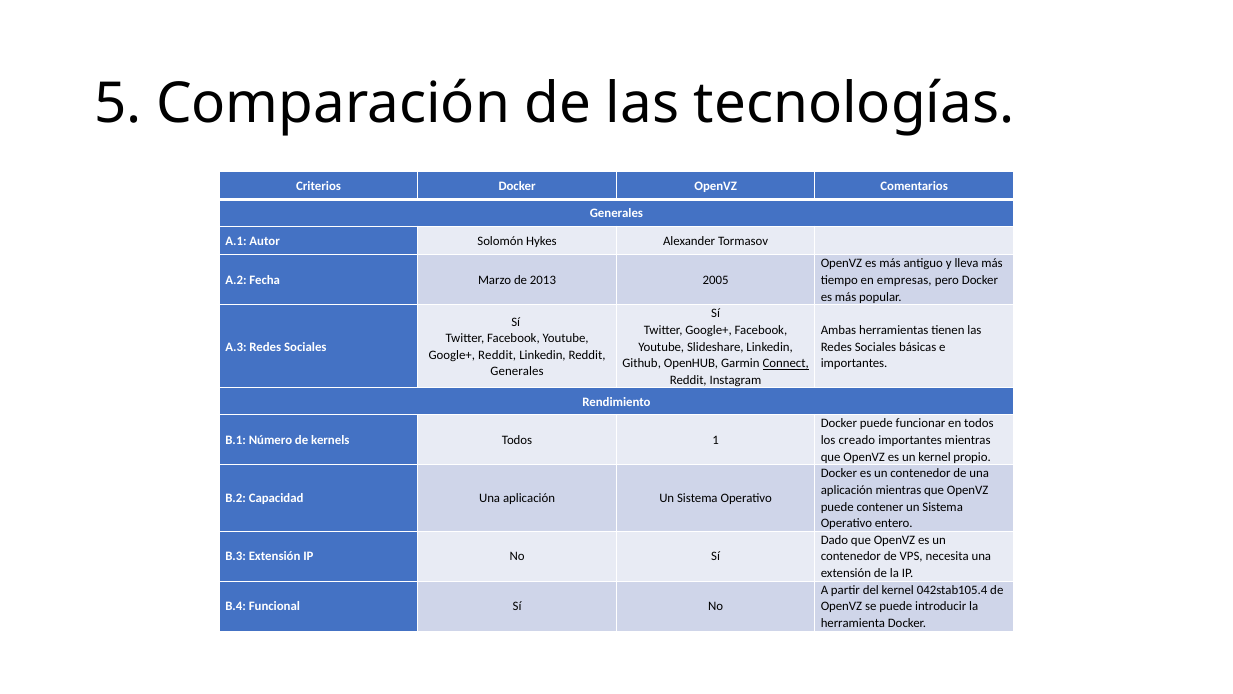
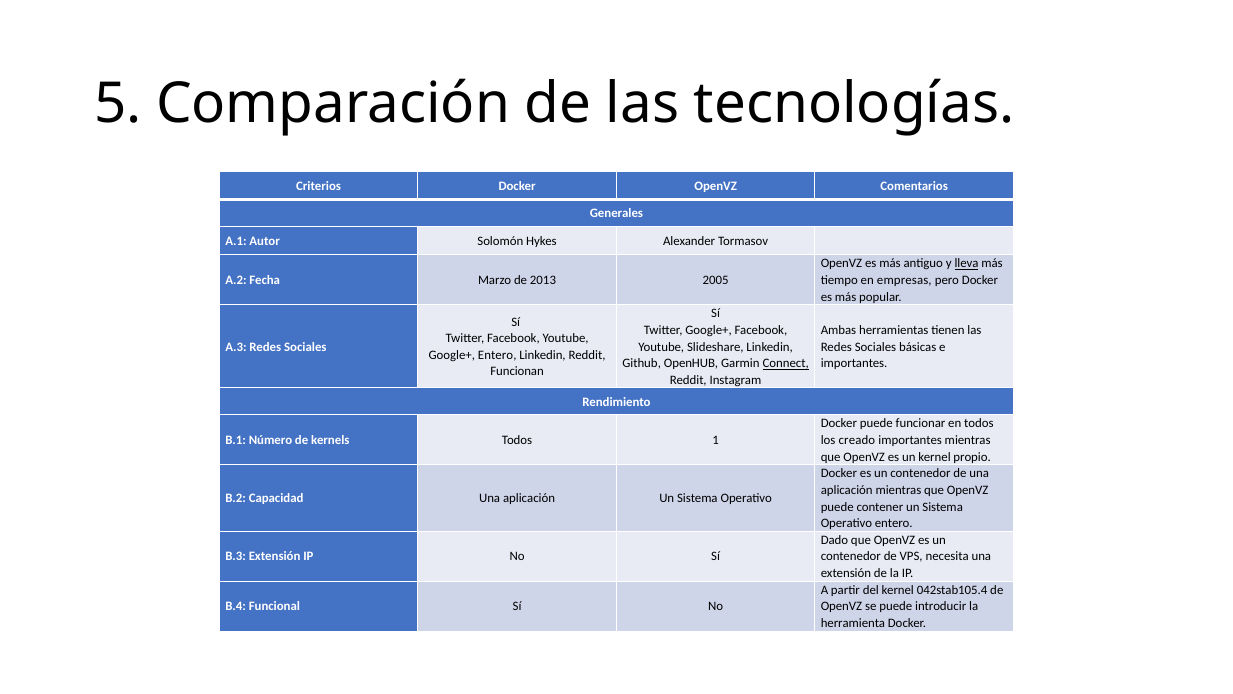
lleva underline: none -> present (967, 263)
Google+ Reddit: Reddit -> Entero (497, 355)
Generales: Generales -> Funcionan (517, 372)
